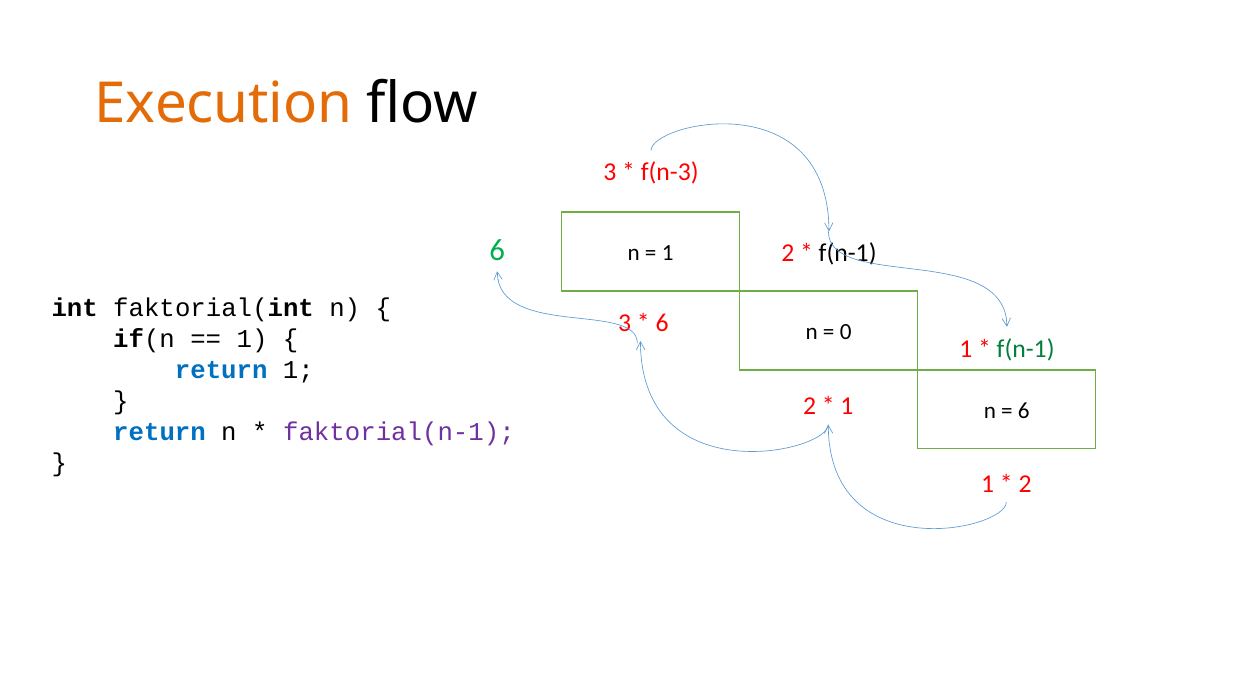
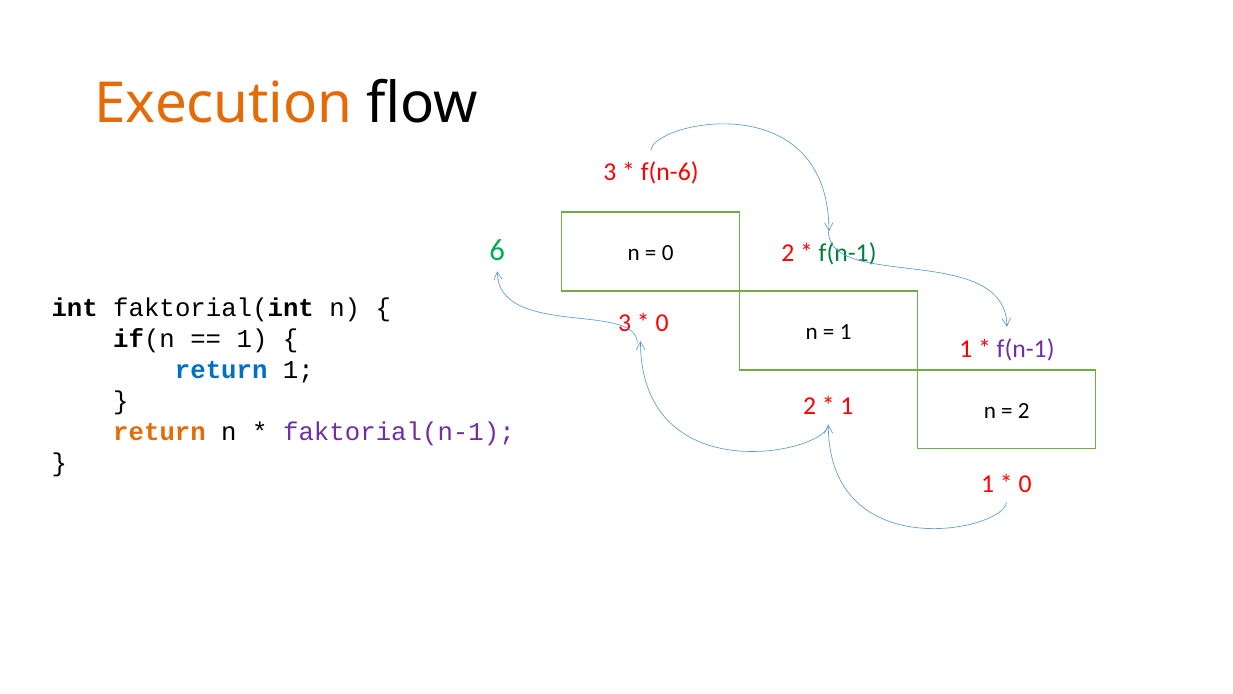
f(n-3: f(n-3 -> f(n-6 (670, 172)
f(n-1 colour: black -> green (848, 253)
1: 1 -> 0 (668, 253)
6: 6 -> 0 (662, 323)
0: 0 -> 1 (846, 332)
f(n-1 colour: green -> purple (1026, 348)
6: 6 -> 2 (1024, 411)
return colour: blue -> orange (160, 431)
2: 2 -> 0 (1025, 484)
